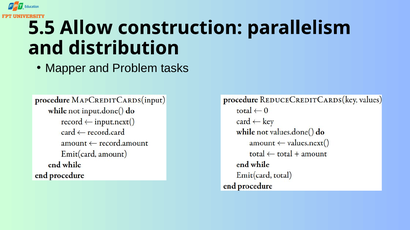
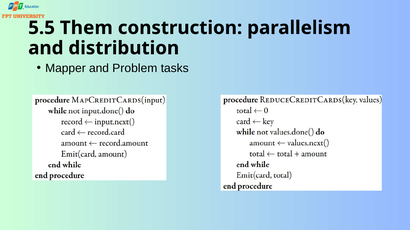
Allow: Allow -> Them (86, 28)
